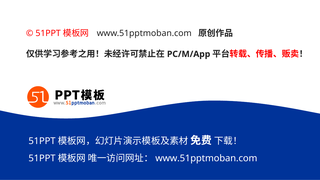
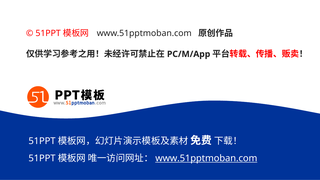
www.51pptmoban.com underline: none -> present (206, 158)
